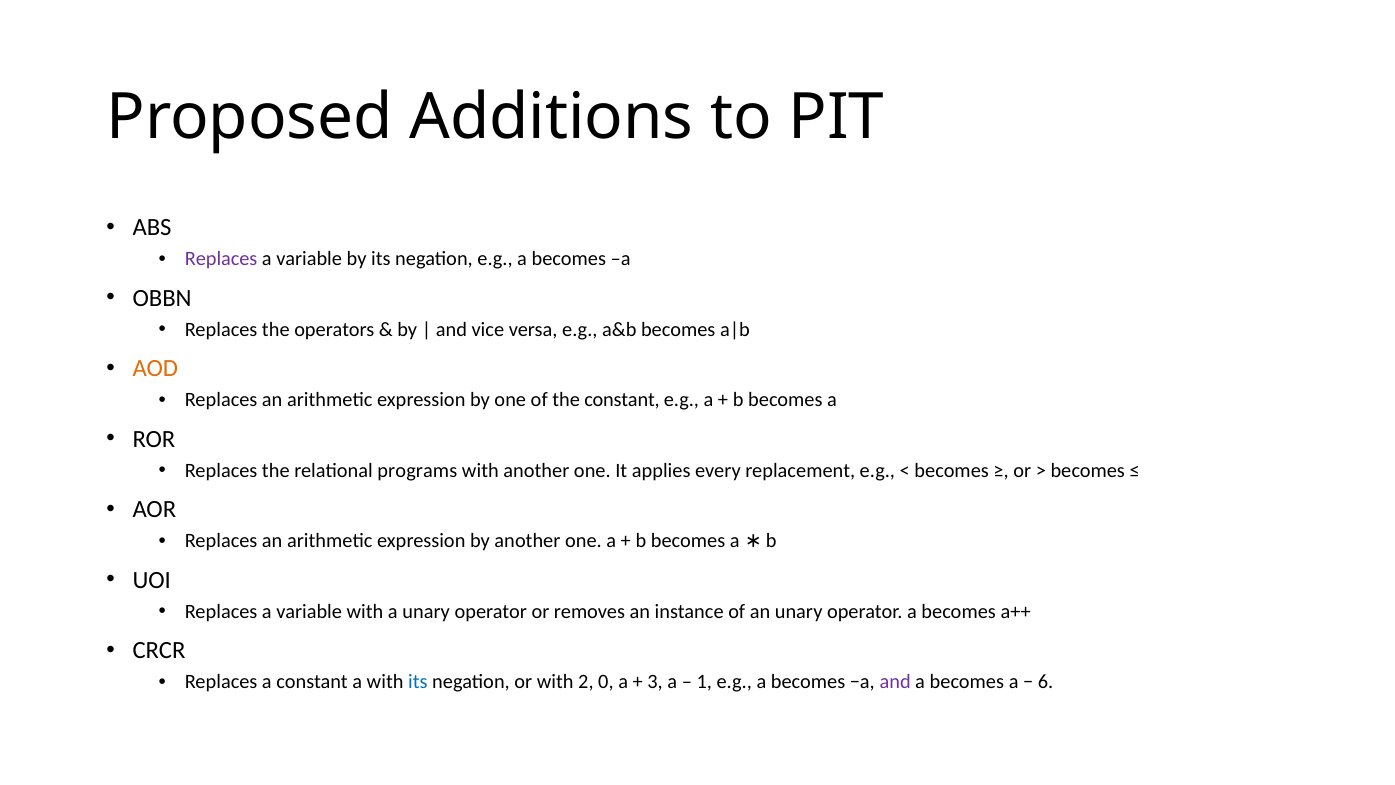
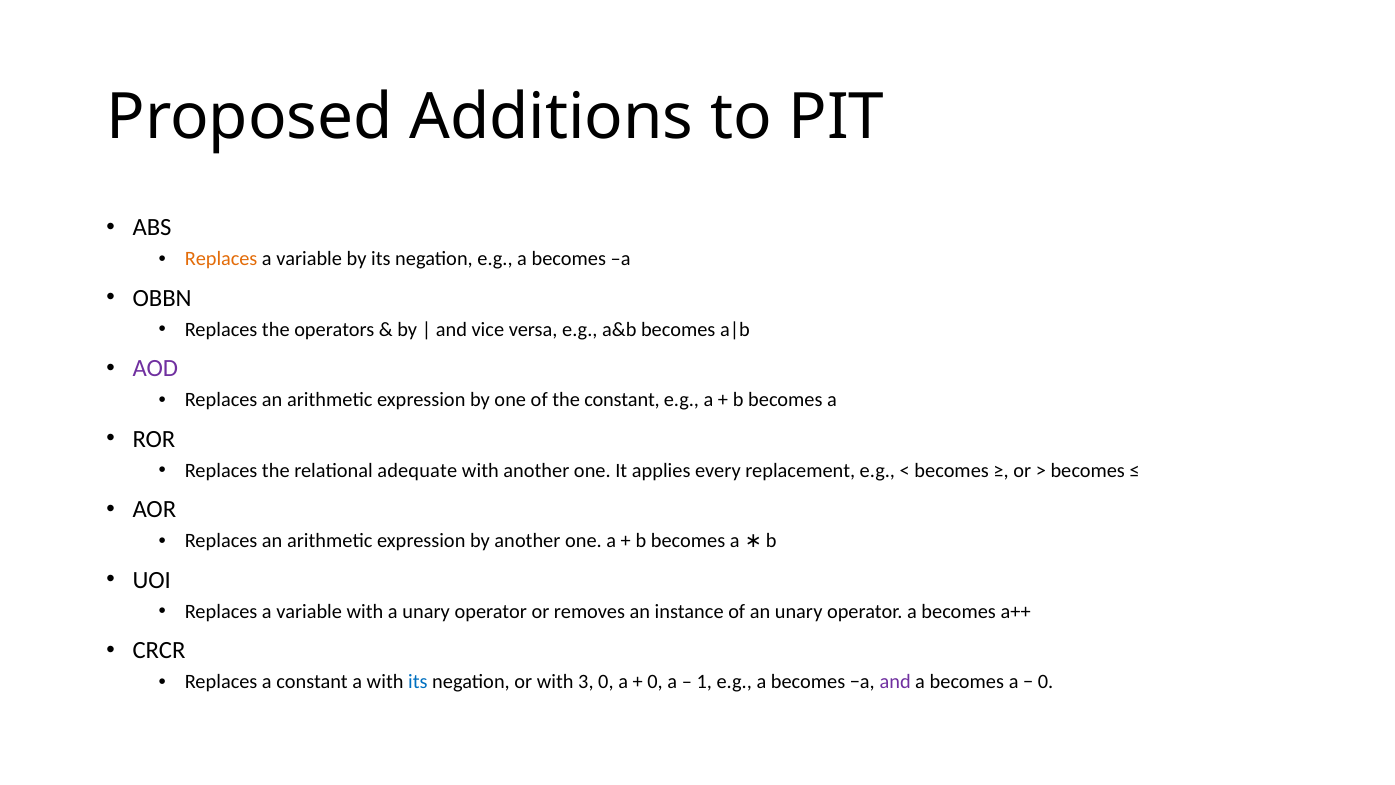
Replaces colour: purple -> orange (221, 259)
AOD colour: orange -> purple (155, 368)
programs: programs -> adequate (417, 470)
2: 2 -> 3 (586, 682)
3: 3 -> 0 (655, 682)
6: 6 -> 0 (1046, 682)
